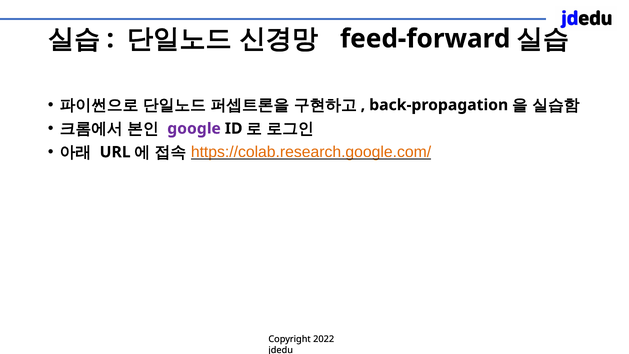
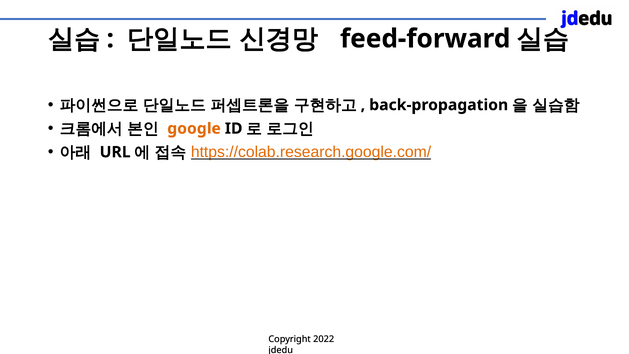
google colour: purple -> orange (194, 128)
